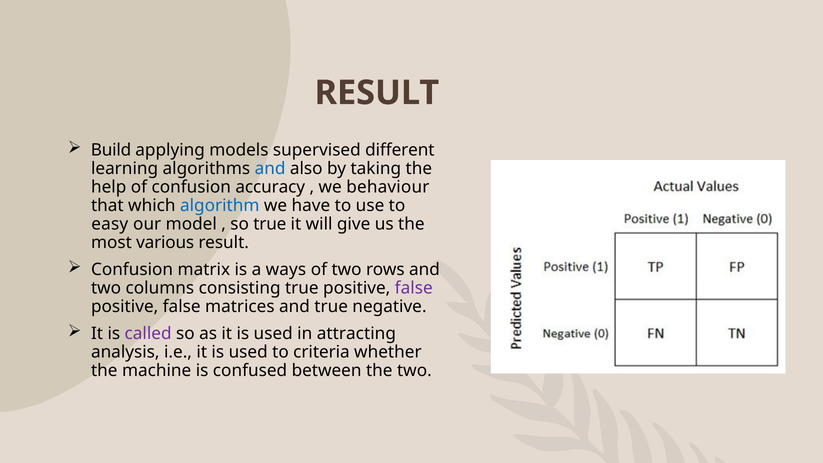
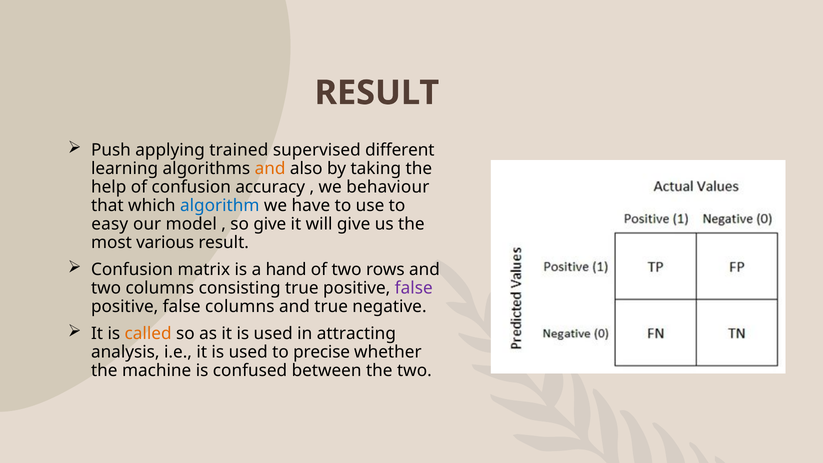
Build: Build -> Push (111, 150)
models: models -> trained (239, 150)
and colour: blue -> orange (270, 168)
so true: true -> give (270, 224)
ways: ways -> hand (286, 270)
false matrices: matrices -> columns (240, 307)
called colour: purple -> orange (148, 334)
criteria: criteria -> precise (322, 352)
